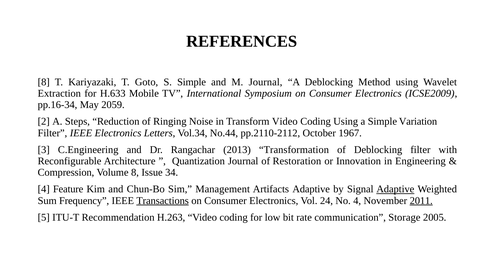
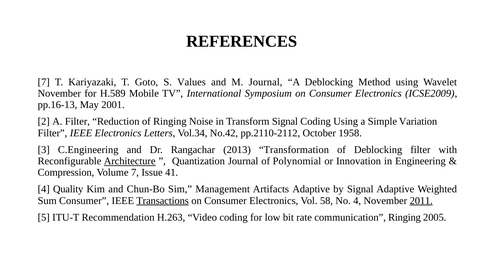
8: 8 -> 7 (44, 82)
S Simple: Simple -> Values (192, 82)
Extraction: Extraction -> November (59, 93)
H.633: H.633 -> H.589 (113, 93)
pp.16-34: pp.16-34 -> pp.16-13 (58, 105)
2059: 2059 -> 2001 (113, 105)
A Steps: Steps -> Filter (77, 121)
Transform Video: Video -> Signal (285, 121)
No.44: No.44 -> No.42 (224, 133)
1967: 1967 -> 1958 (350, 133)
Architecture underline: none -> present (130, 161)
Restoration: Restoration -> Polynomial (297, 161)
Volume 8: 8 -> 7 (135, 172)
34: 34 -> 41 (172, 172)
Feature: Feature -> Quality (68, 189)
Adaptive underline: present -> none (395, 189)
Sum Frequency: Frequency -> Consumer (84, 200)
24: 24 -> 58 (326, 200)
communication Storage: Storage -> Ringing (405, 217)
